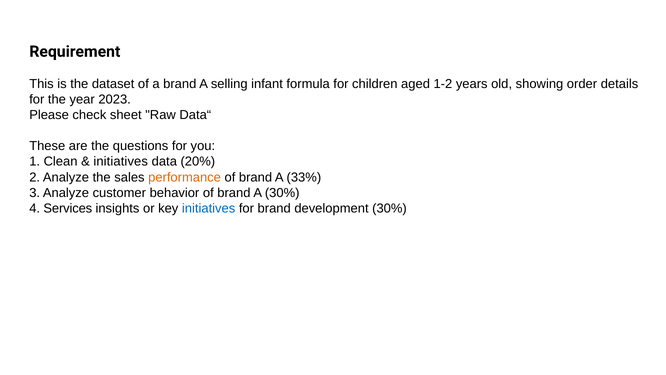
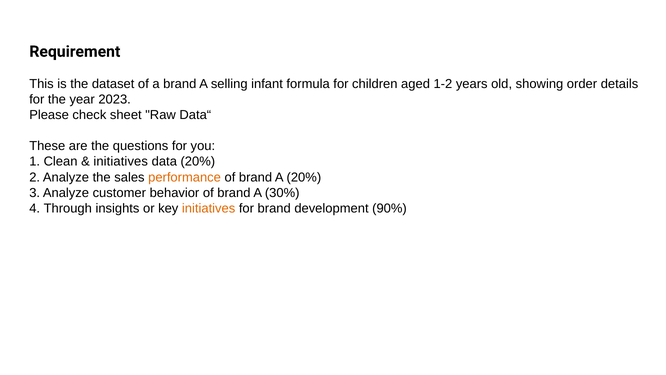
A 33%: 33% -> 20% (304, 177)
Services: Services -> Through (68, 208)
initiatives colour: blue -> orange (209, 208)
development 30%: 30% -> 90% (390, 208)
